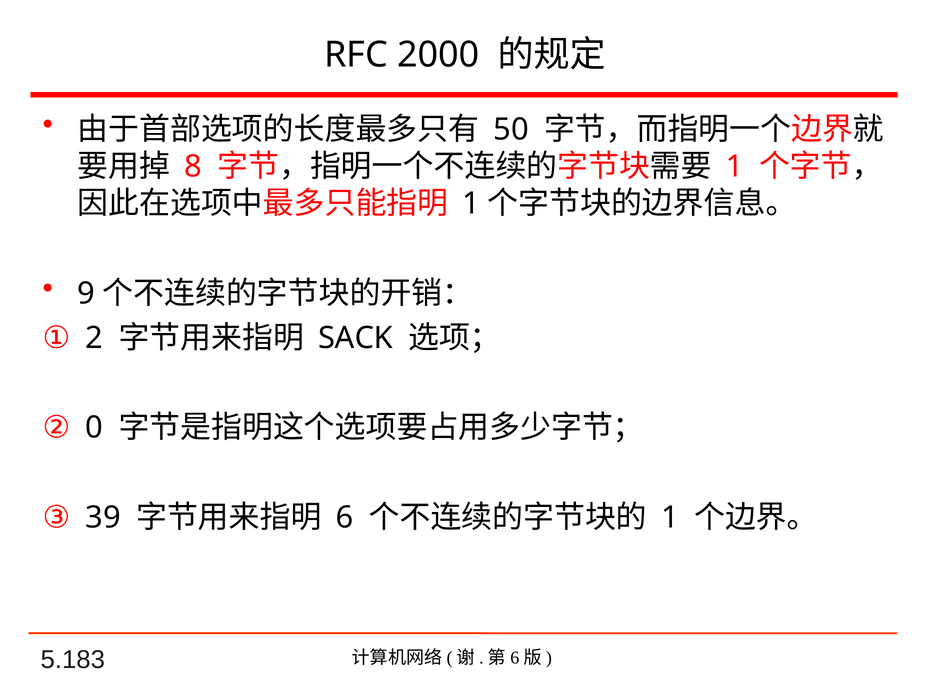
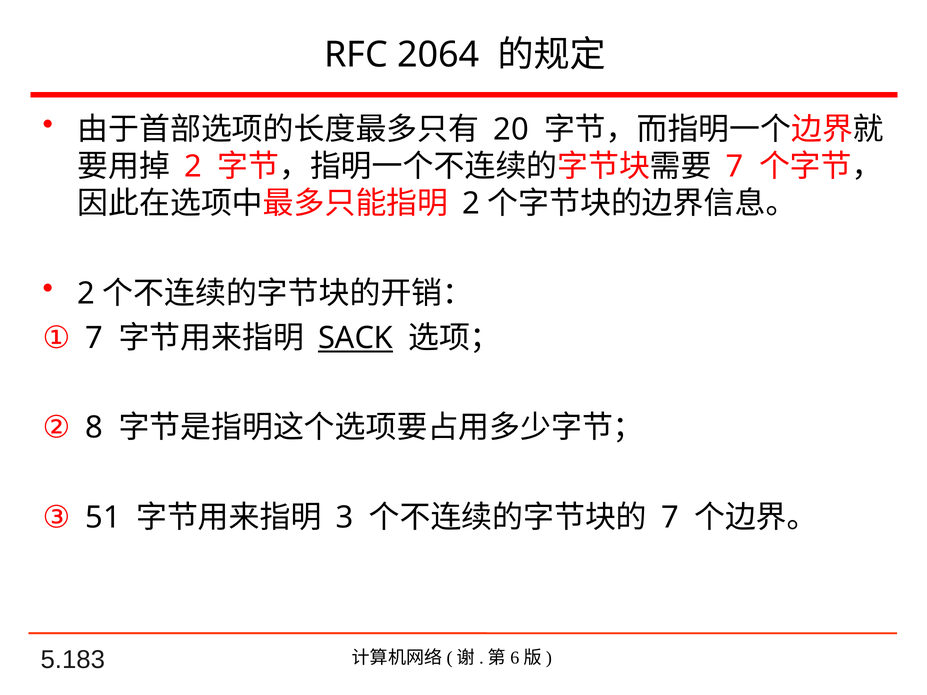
2000: 2000 -> 2064 (438, 55)
50: 50 -> 20 (511, 130)
8: 8 -> 2 (193, 167)
1: 1 -> 7 (735, 167)
1: 1 -> 2 (471, 204)
9: 9 -> 2 (86, 293)
2: 2 -> 7 (94, 338)
SACK underline: none -> present (356, 338)
0: 0 -> 8 (94, 428)
39: 39 -> 51 (103, 518)
6: 6 -> 3 (345, 518)
1: 1 -> 7 (670, 518)
